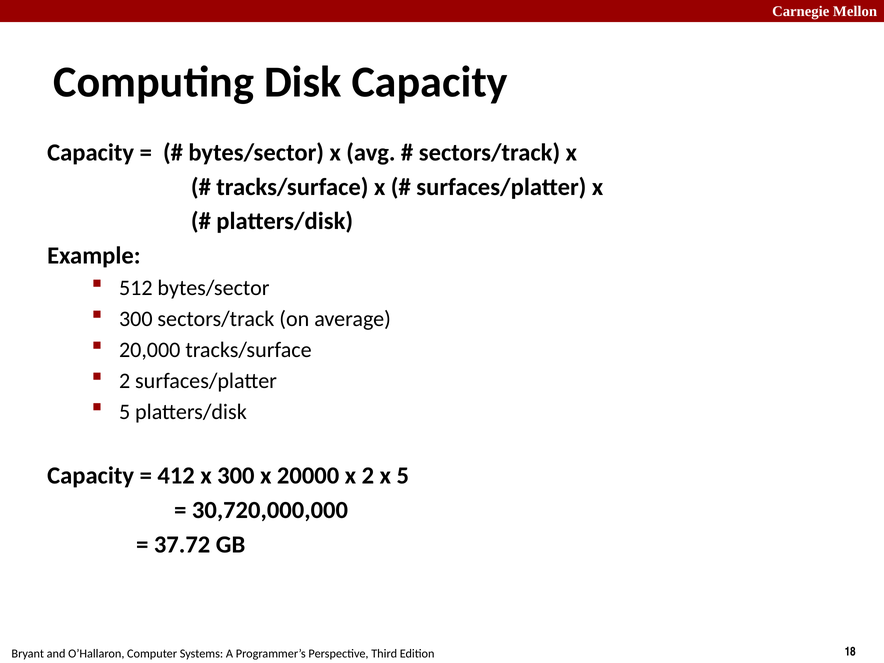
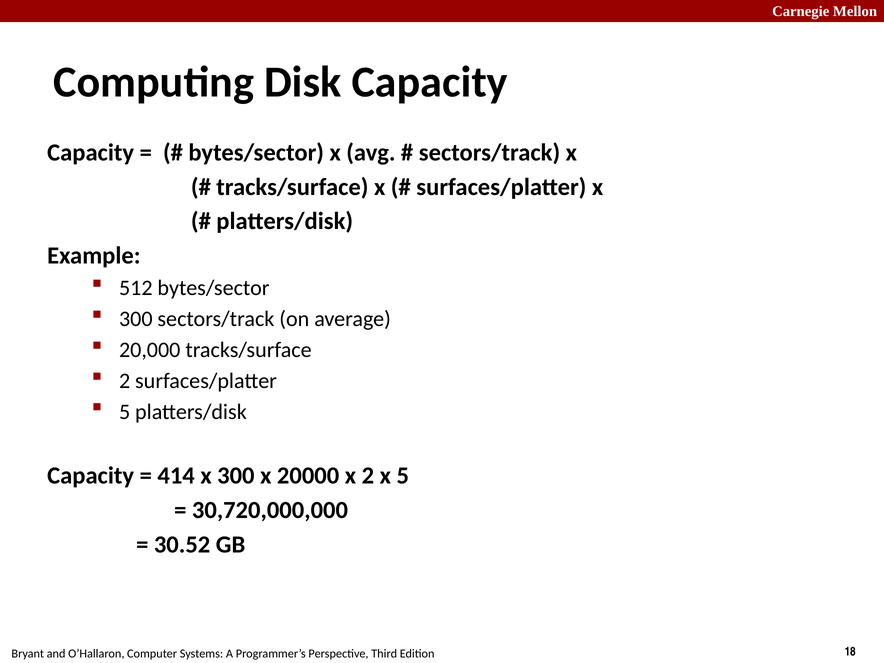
412: 412 -> 414 (176, 476)
37.72: 37.72 -> 30.52 (182, 545)
